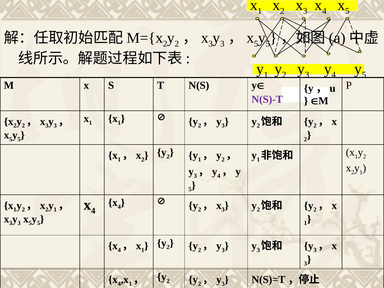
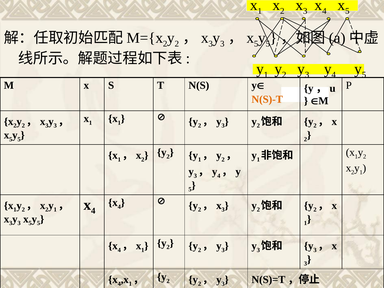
N(S)-T colour: purple -> orange (267, 99)
